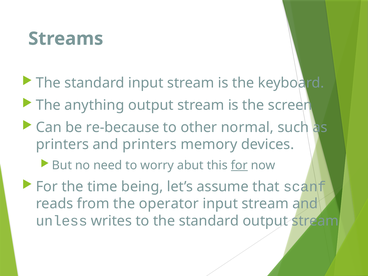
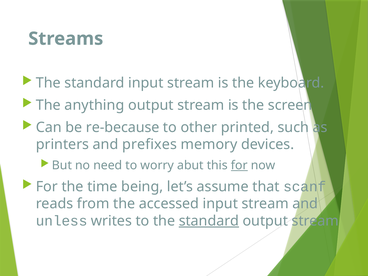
normal: normal -> printed (247, 127)
and printers: printers -> prefixes (149, 144)
operator: operator -> accessed (169, 204)
standard underline: none -> present (209, 221)
